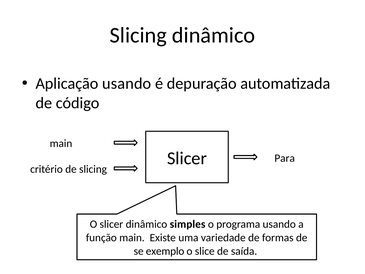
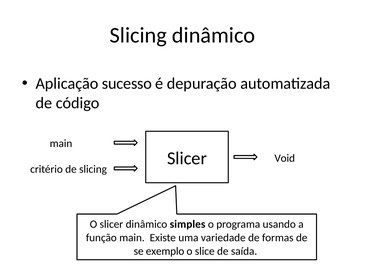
Aplicação usando: usando -> sucesso (127, 84)
Para: Para -> Void (285, 158)
